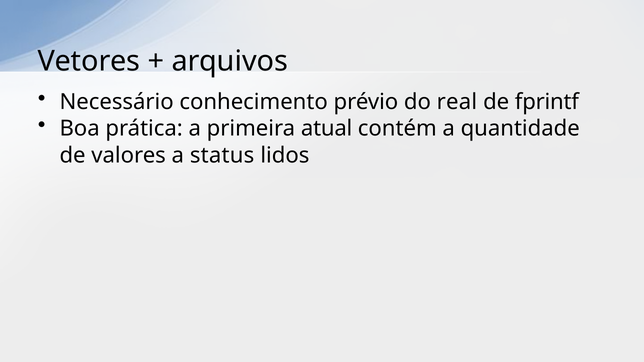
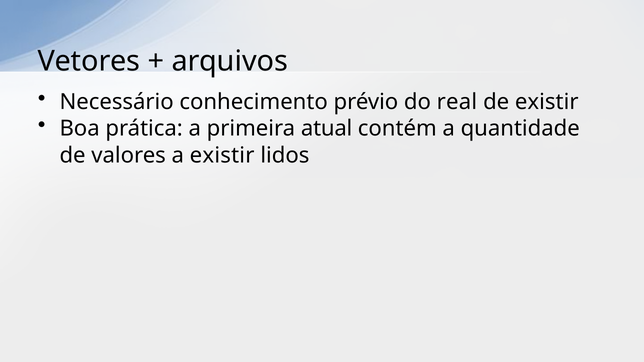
de fprintf: fprintf -> existir (547, 102)
a status: status -> existir (222, 155)
